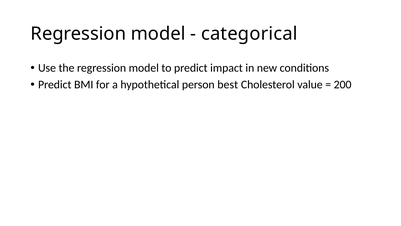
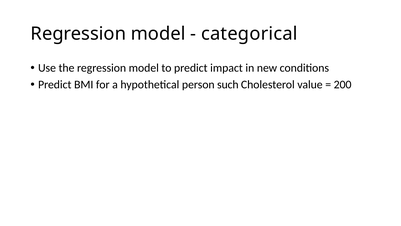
best: best -> such (228, 85)
